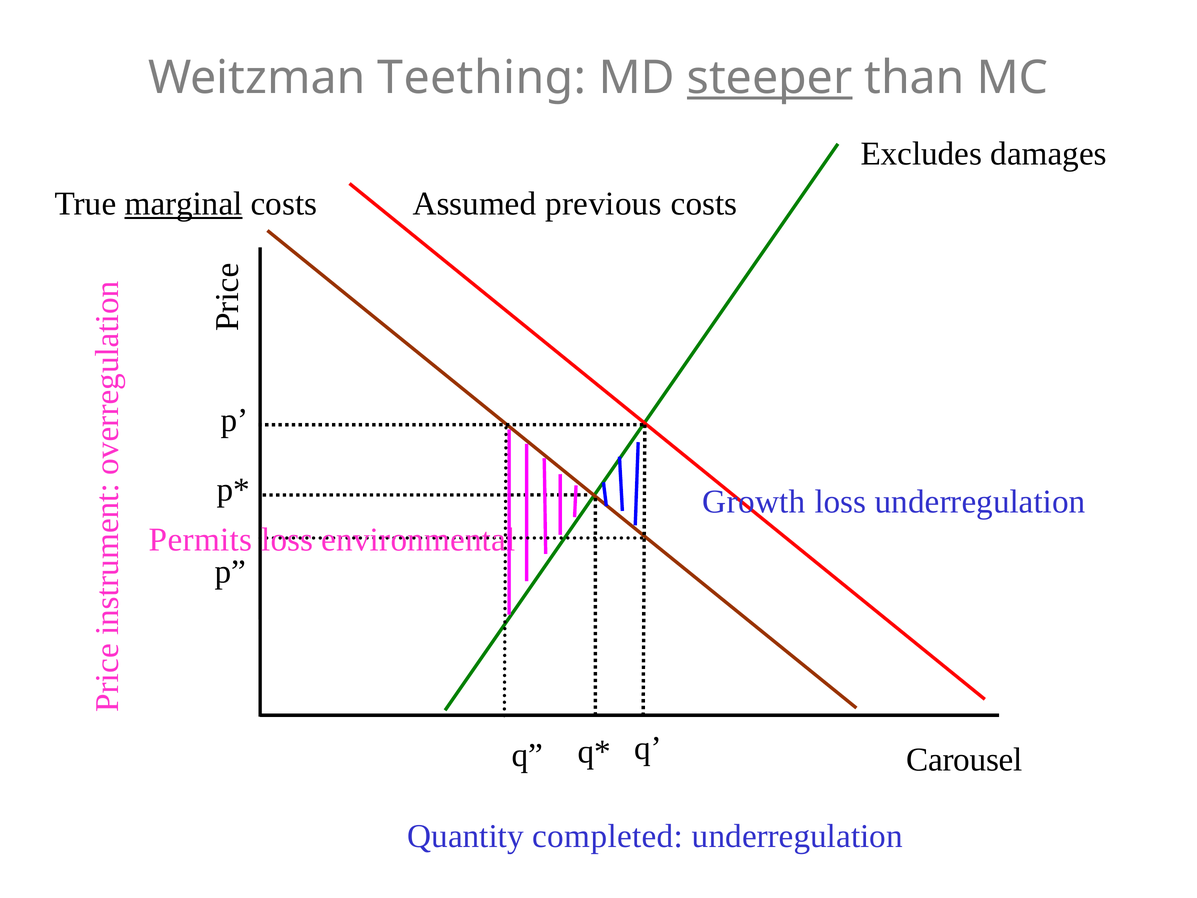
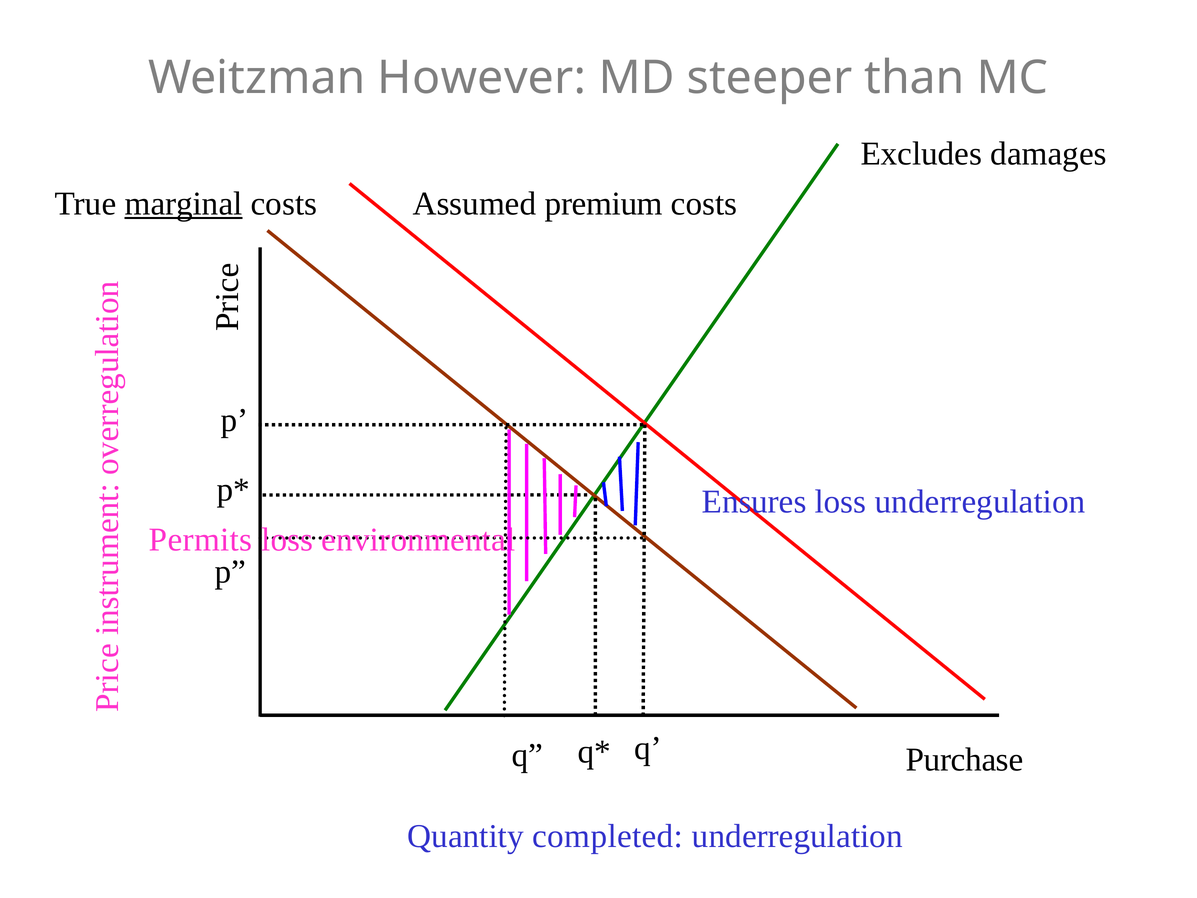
Teething: Teething -> However (482, 78)
steeper underline: present -> none (770, 78)
previous: previous -> premium (604, 204)
Growth: Growth -> Ensures (754, 502)
Carousel: Carousel -> Purchase (964, 759)
